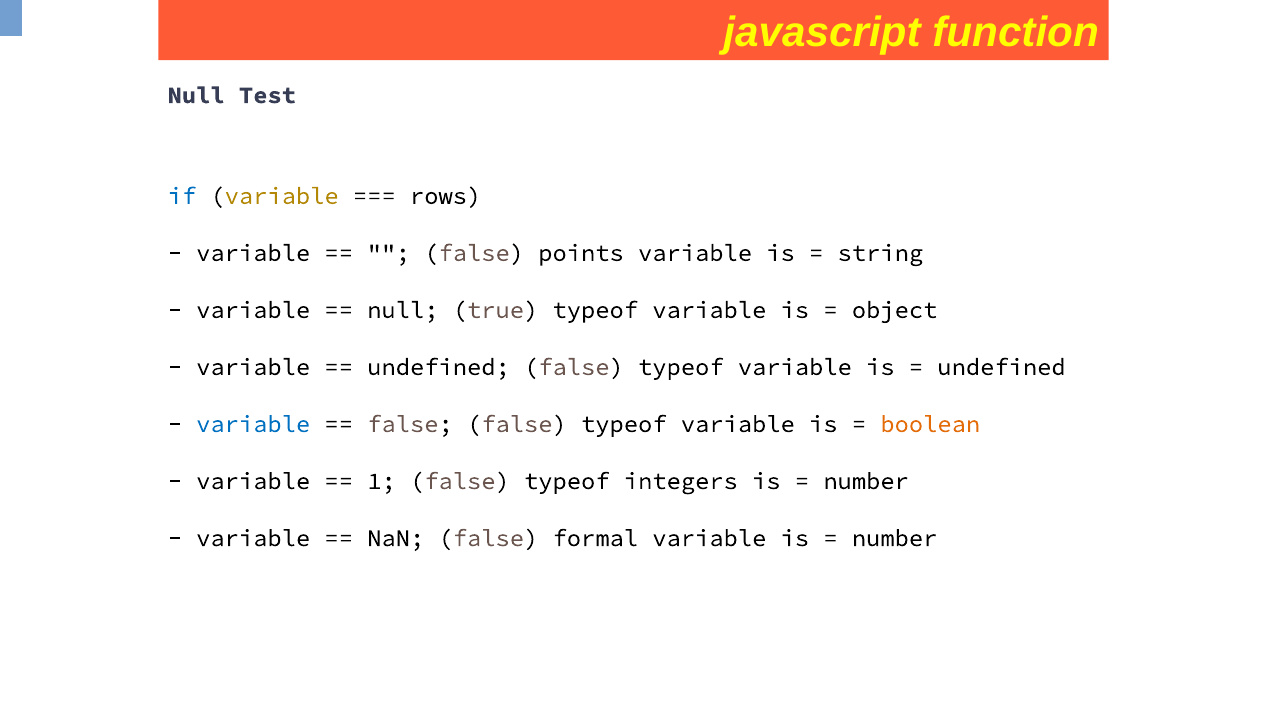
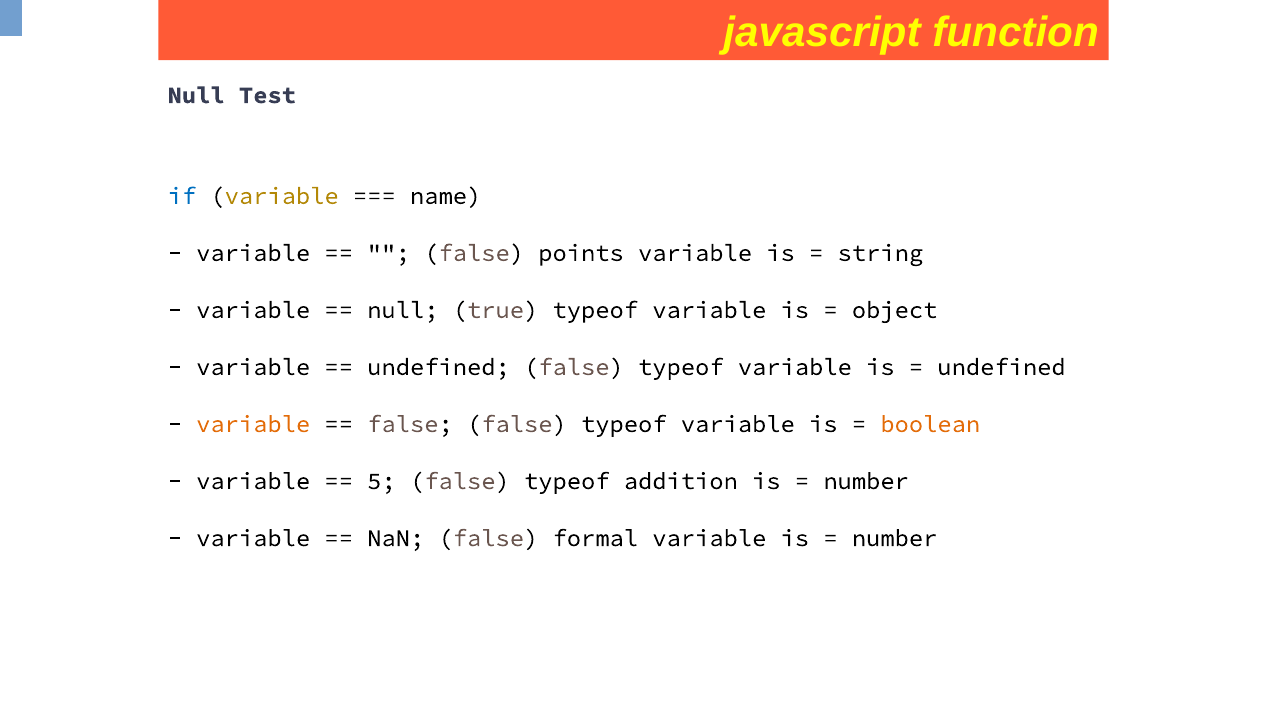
rows: rows -> name (446, 196)
variable colour: blue -> orange (253, 424)
1: 1 -> 5 (381, 481)
integers: integers -> addition (681, 481)
